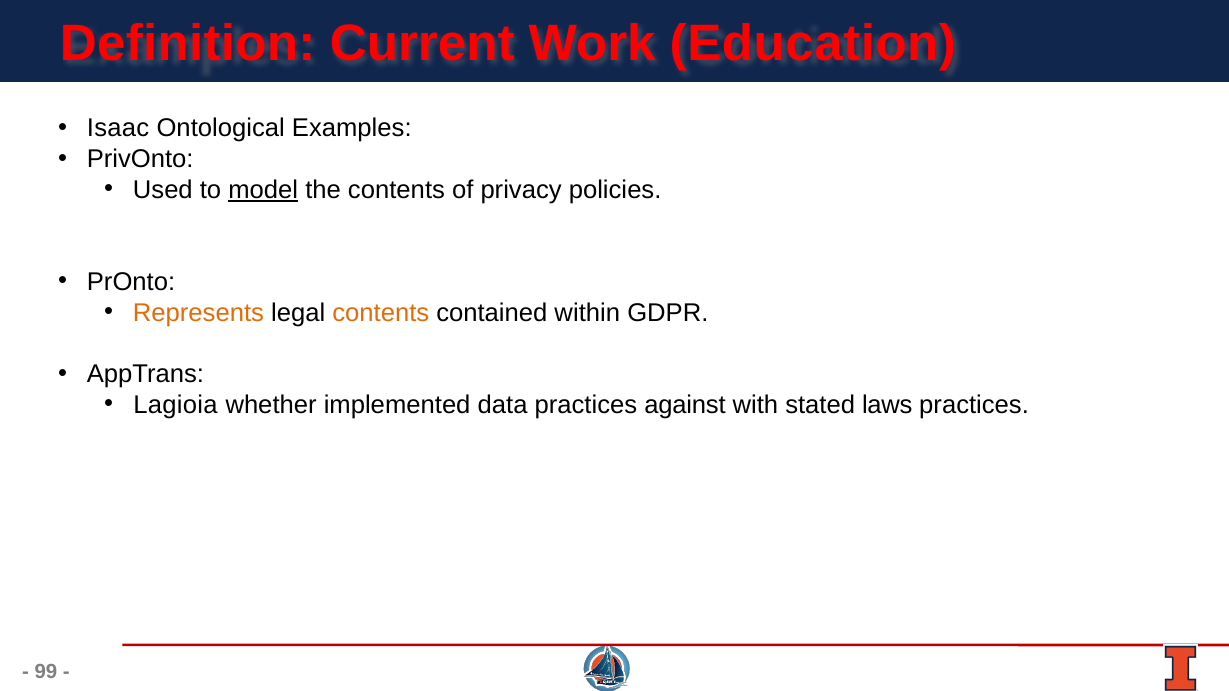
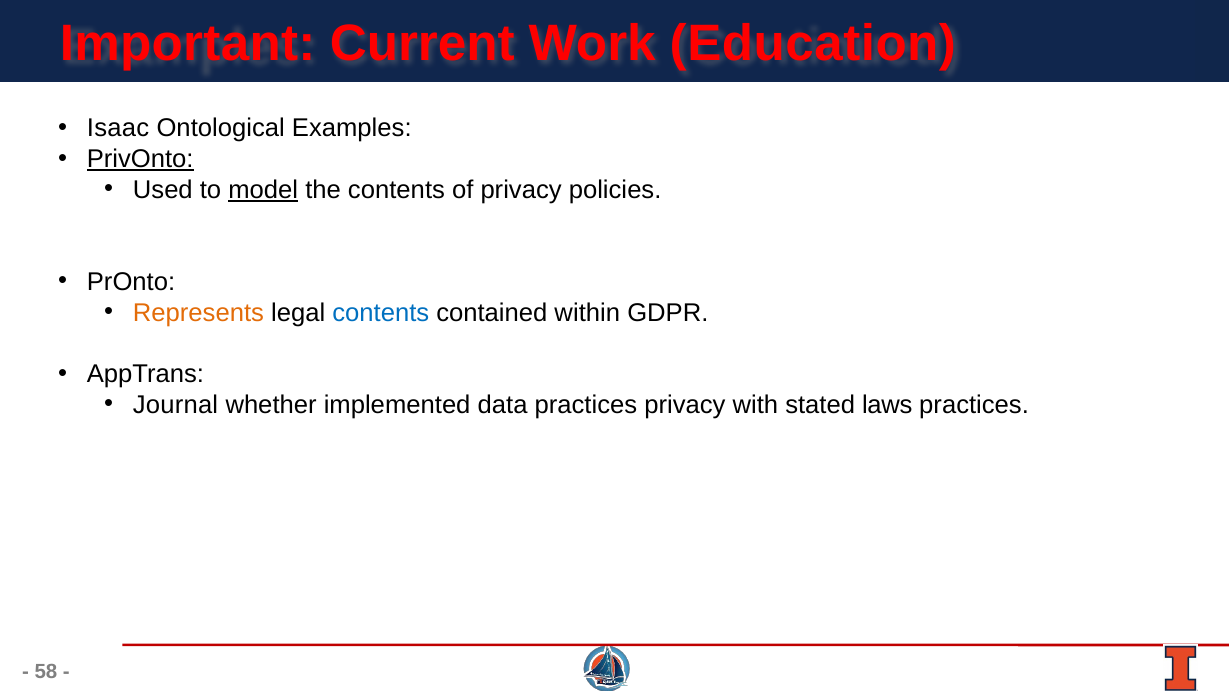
Definition: Definition -> Important (188, 44)
PrivOnto underline: none -> present (140, 159)
contents colour: orange -> blue (381, 313)
Lagioia: Lagioia -> Journal (176, 405)
practices against: against -> privacy (685, 405)
99: 99 -> 58 (46, 672)
